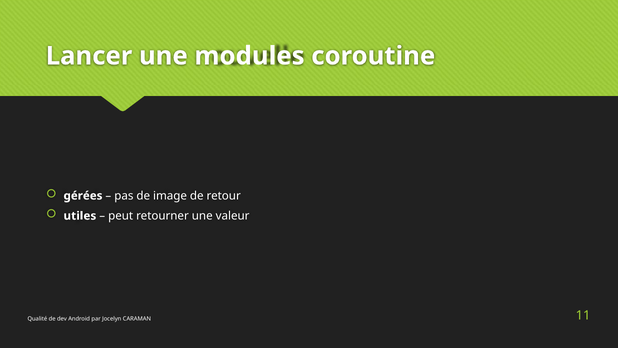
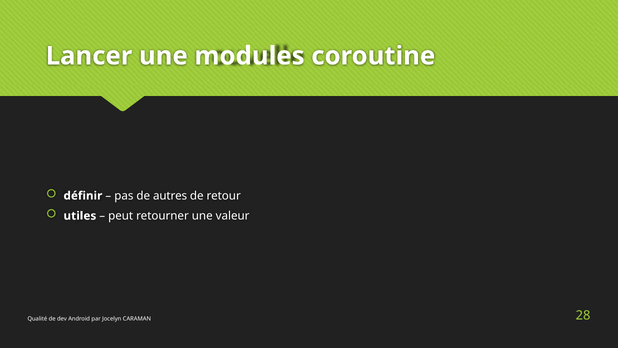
gérées: gérées -> définir (83, 196)
image: image -> autres (170, 196)
11: 11 -> 28 (583, 315)
